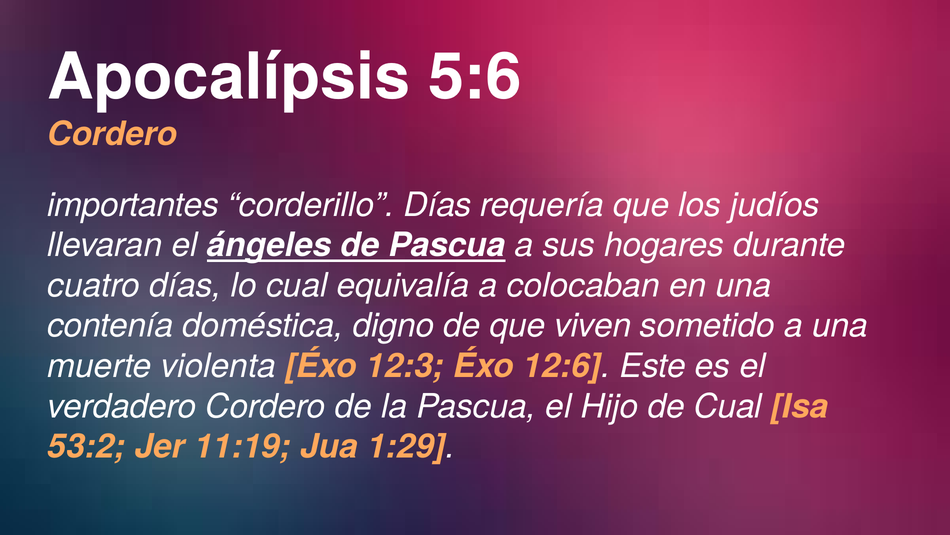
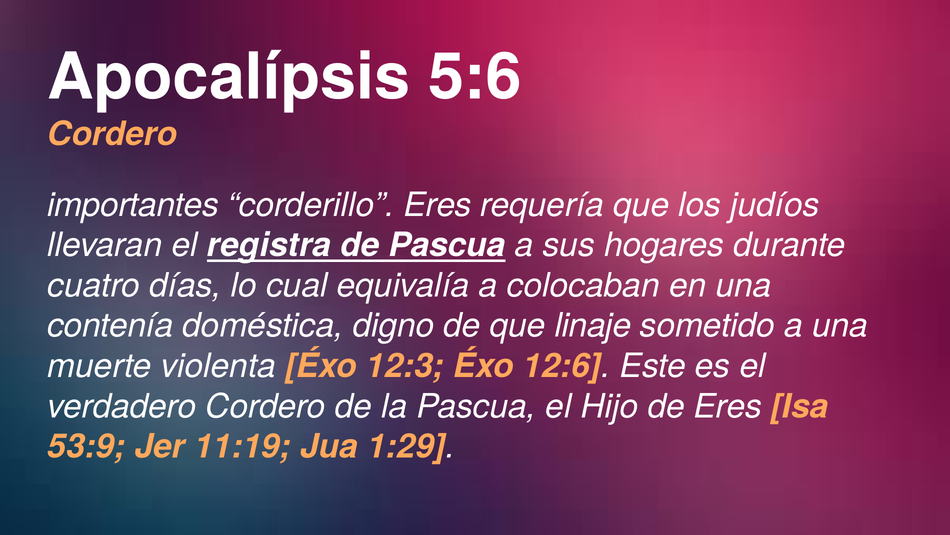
corderillo Días: Días -> Eres (438, 205)
ángeles: ángeles -> registra (269, 245)
viven: viven -> linaje (593, 326)
de Cual: Cual -> Eres (728, 406)
53:2: 53:2 -> 53:9 (87, 446)
